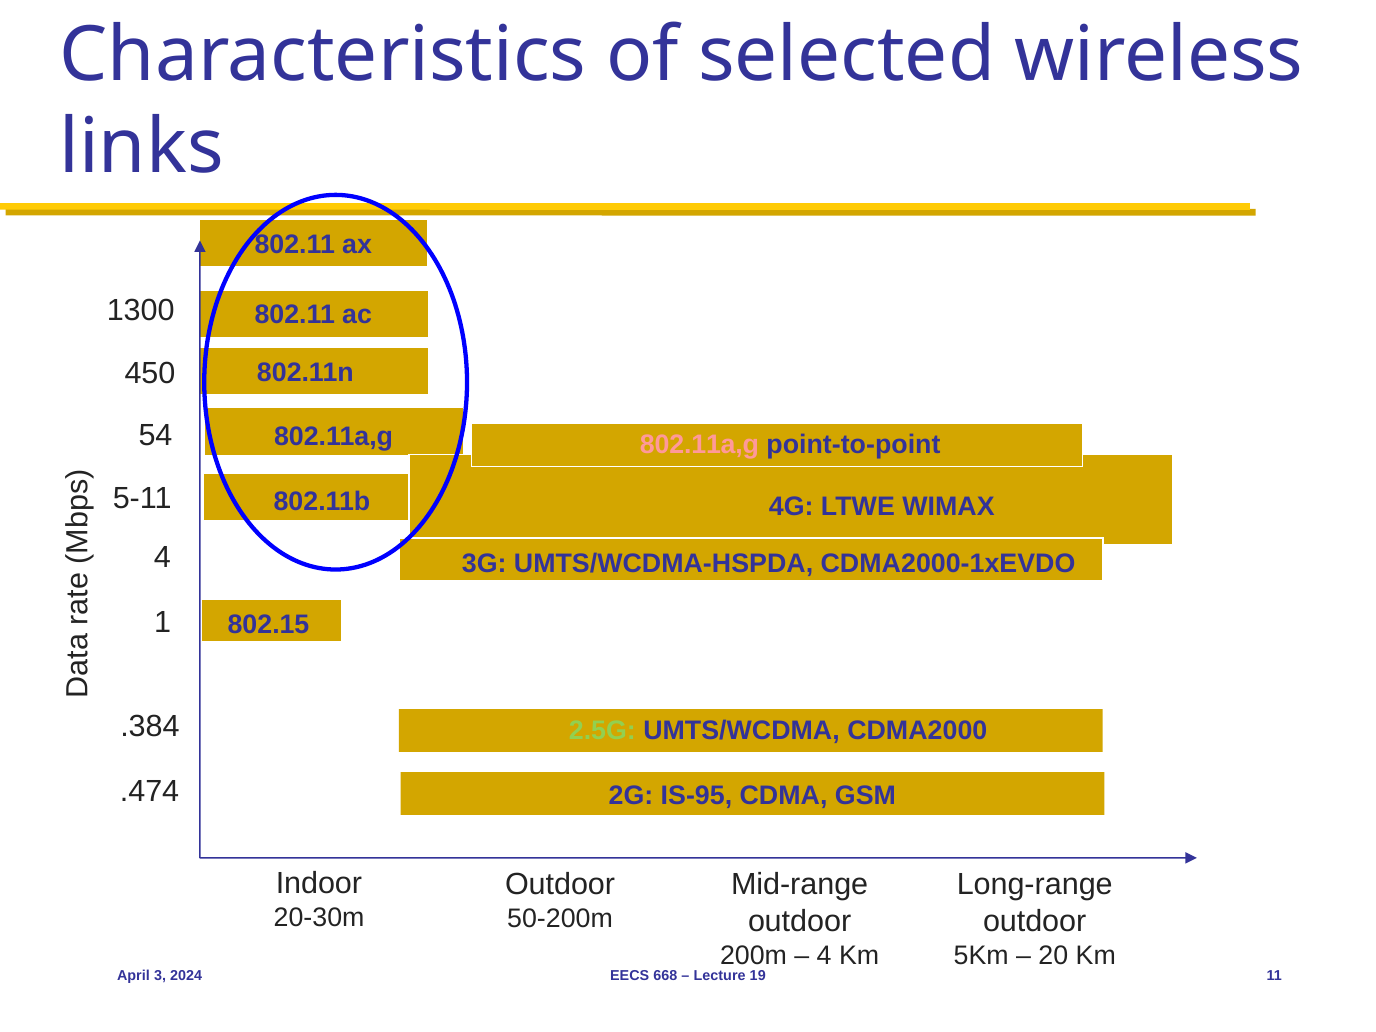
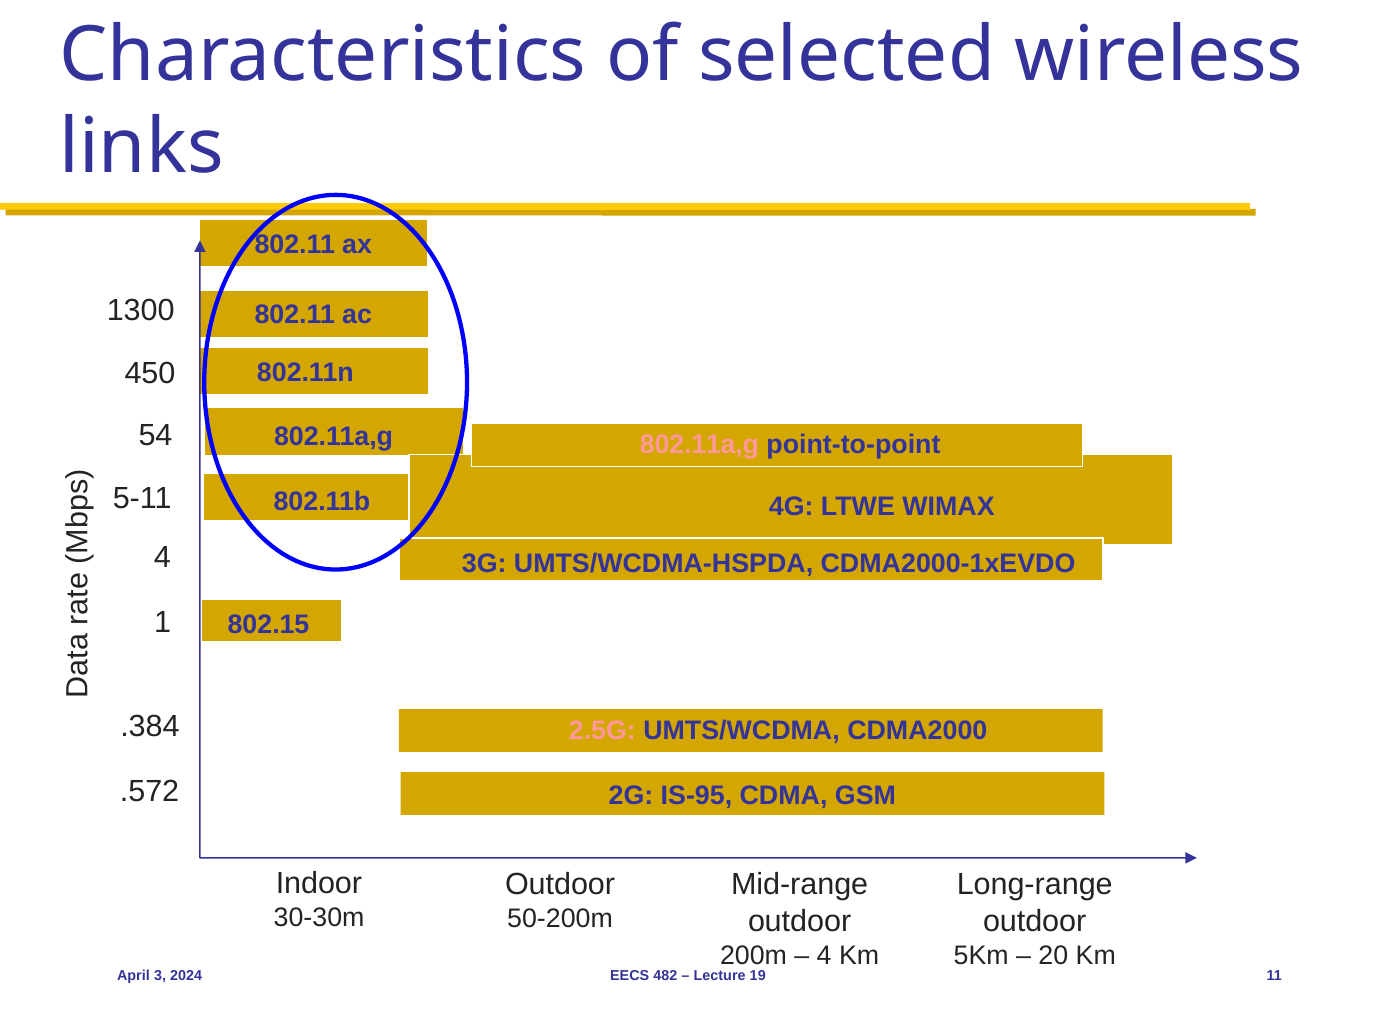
2.5G colour: light green -> pink (602, 731)
.474: .474 -> .572 (150, 791)
20-30m: 20-30m -> 30-30m (319, 918)
668: 668 -> 482 (665, 976)
